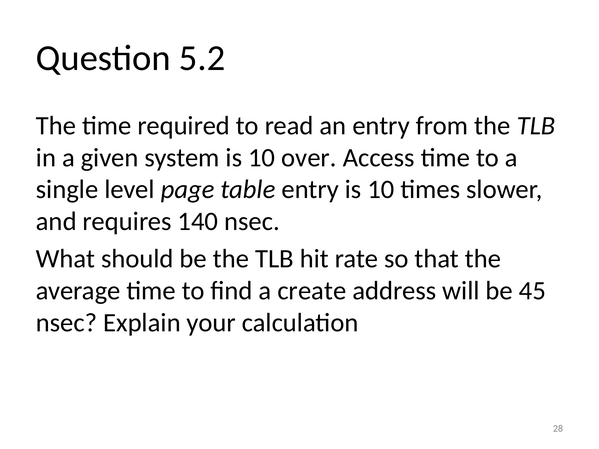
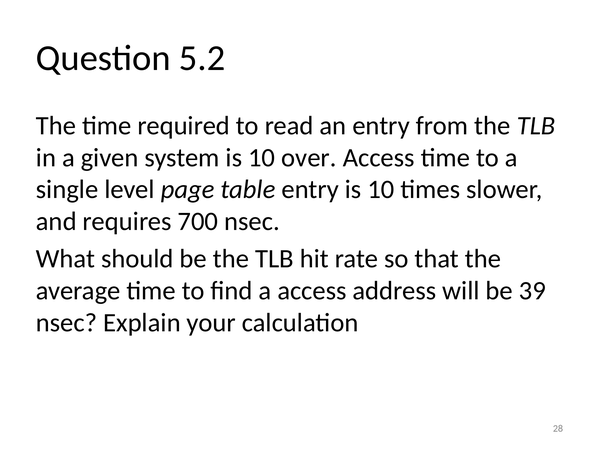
140: 140 -> 700 (198, 222)
a create: create -> access (312, 291)
45: 45 -> 39 (532, 291)
